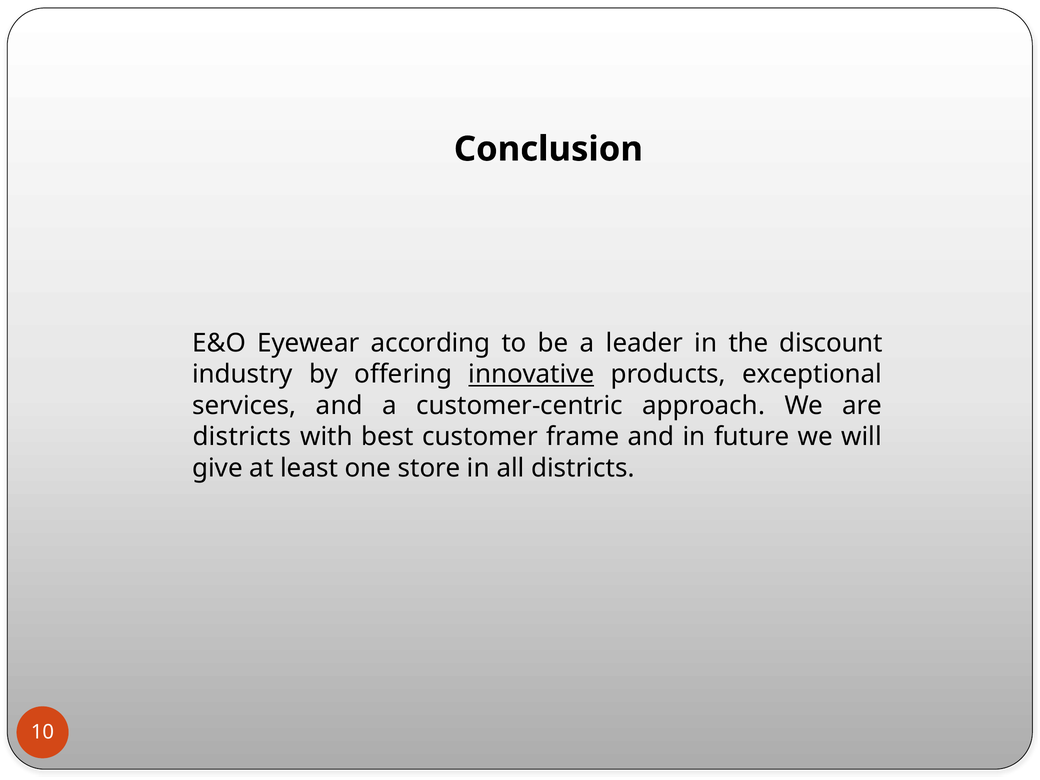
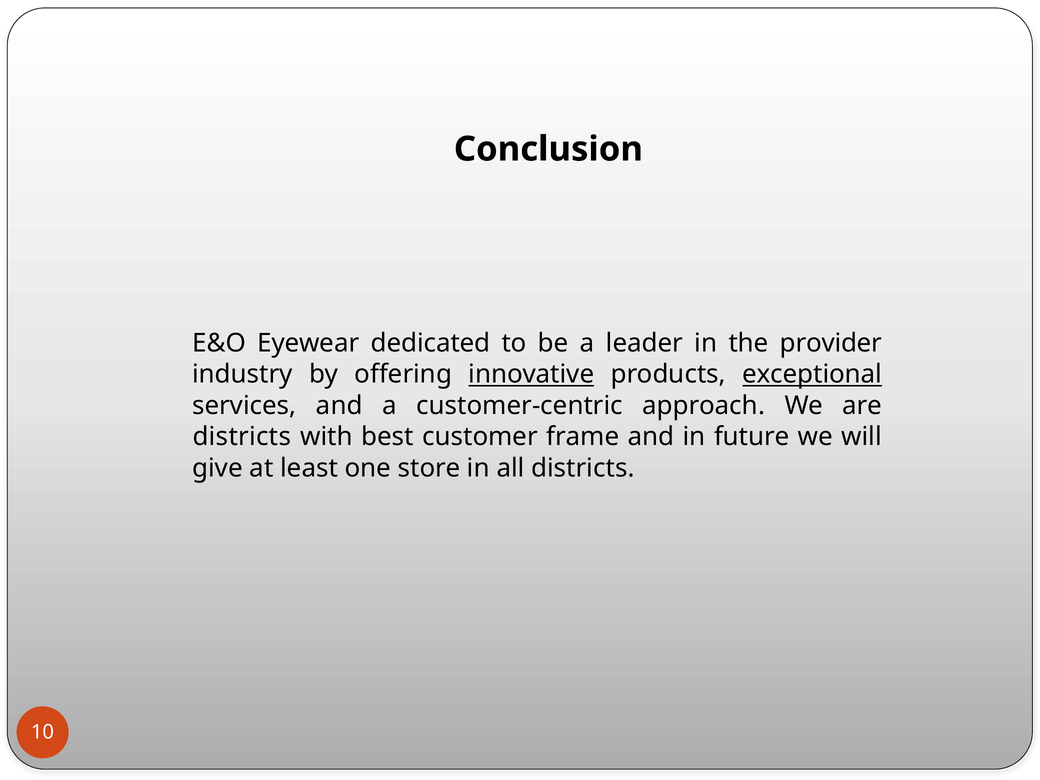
according: according -> dedicated (431, 343)
discount: discount -> provider (831, 343)
exceptional underline: none -> present (812, 374)
